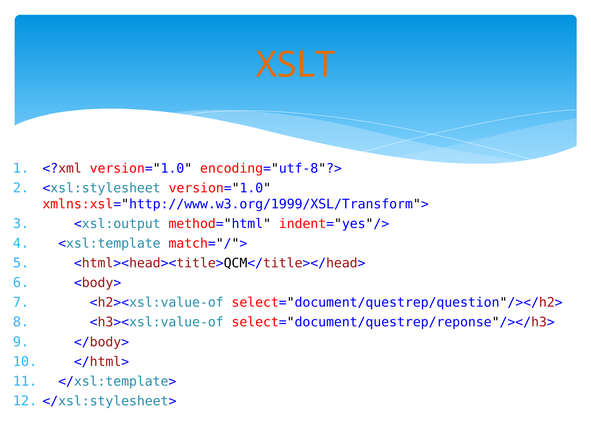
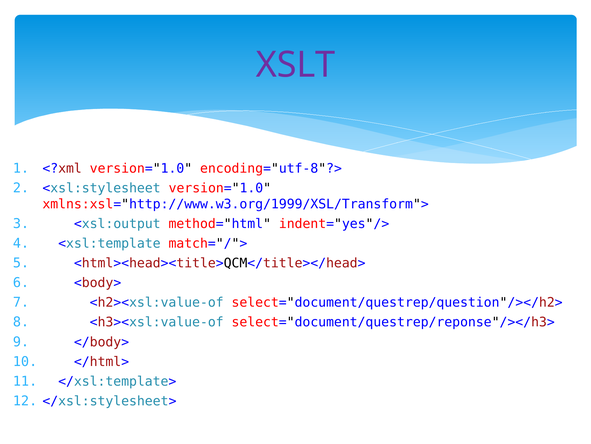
XSLT colour: orange -> purple (296, 65)
